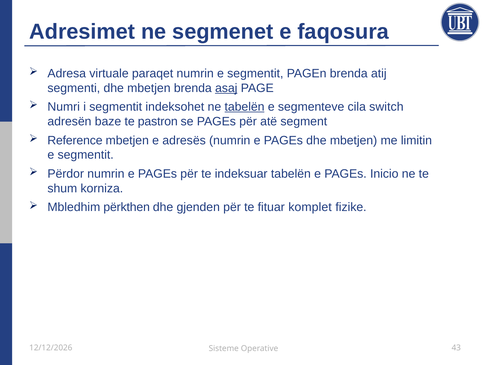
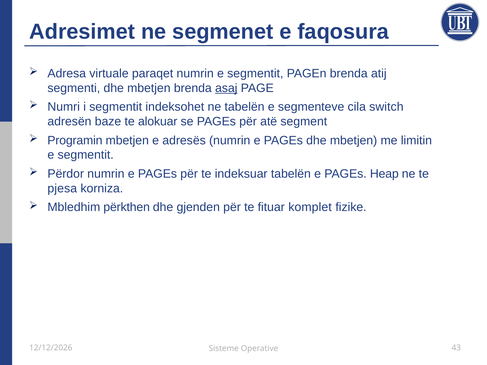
tabelën underline: present -> none (245, 107)
pastron: pastron -> alokuar (158, 122)
Reference: Reference -> Programin (75, 140)
Inicio: Inicio -> Heap (384, 174)
shum: shum -> pjesa (62, 189)
